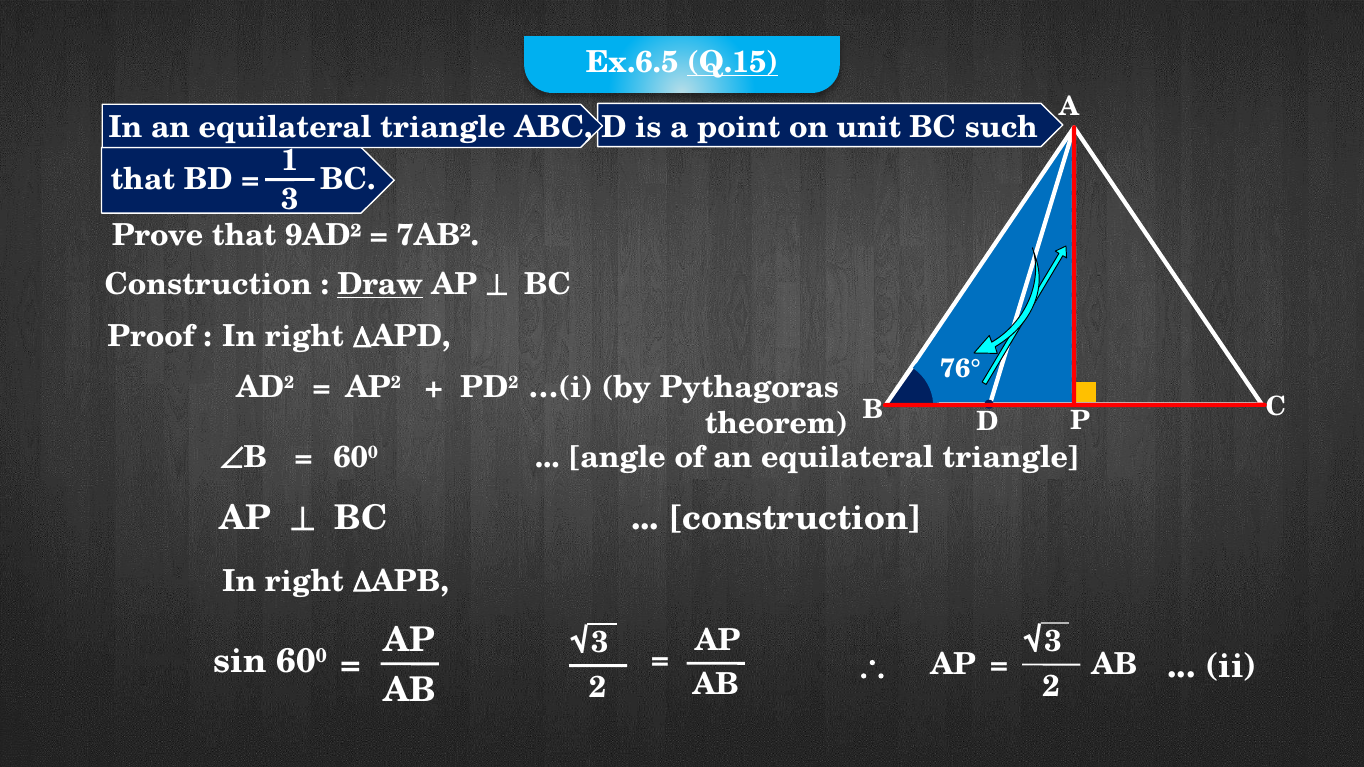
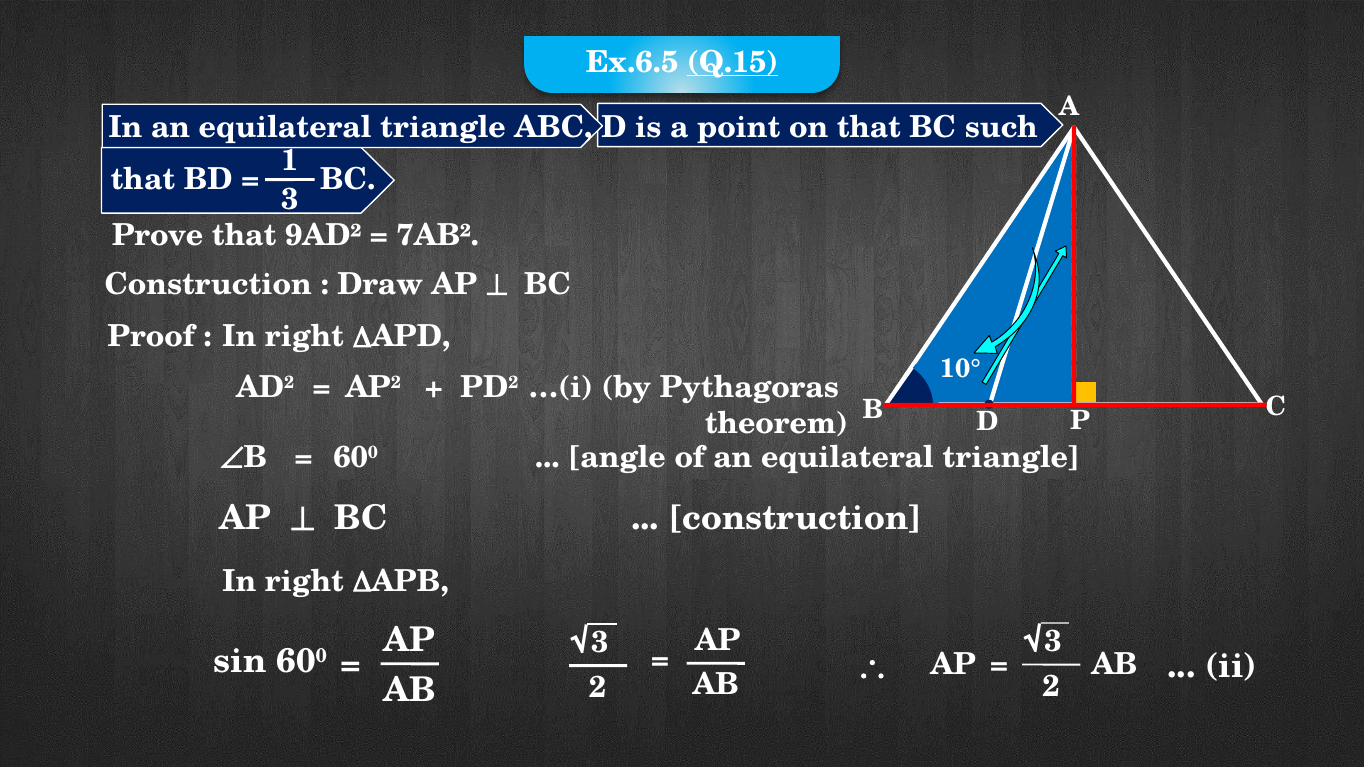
on unit: unit -> that (869, 127)
Draw underline: present -> none (380, 285)
76°: 76° -> 10° (960, 369)
